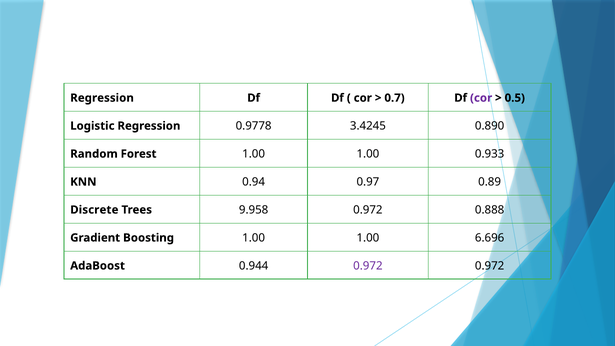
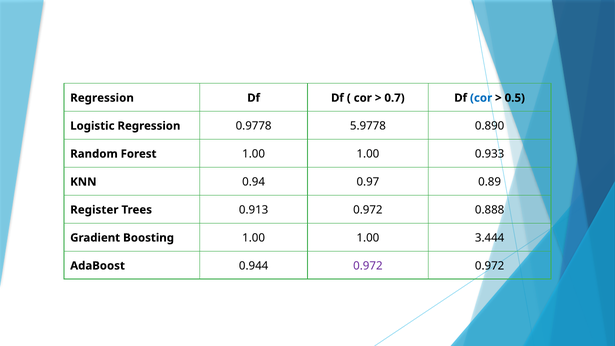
cor colour: purple -> blue (481, 98)
3.4245: 3.4245 -> 5.9778 (368, 126)
Discrete: Discrete -> Register (94, 210)
9.958: 9.958 -> 0.913 (254, 210)
6.696: 6.696 -> 3.444 (490, 238)
